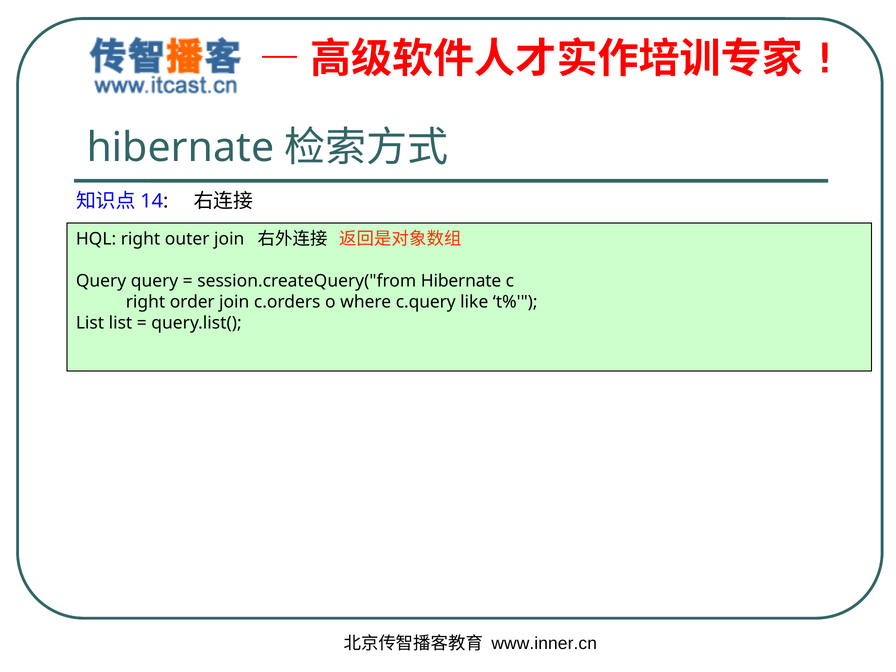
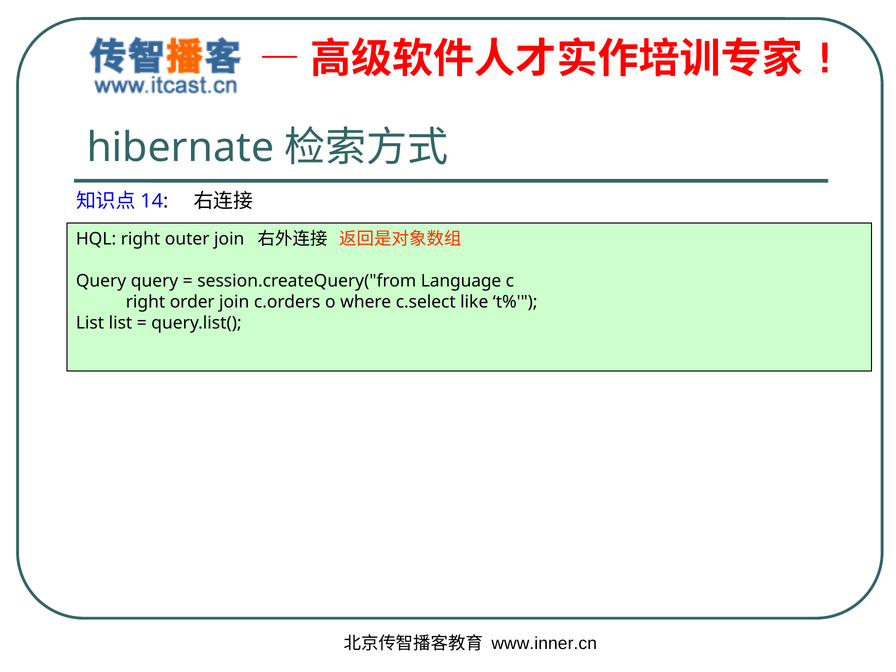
session.createQuery("from Hibernate: Hibernate -> Language (461, 281)
c.query: c.query -> c.select (426, 302)
